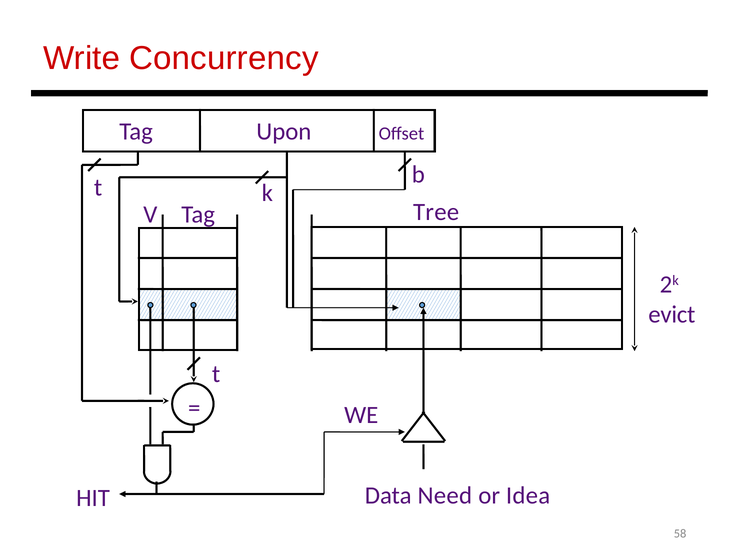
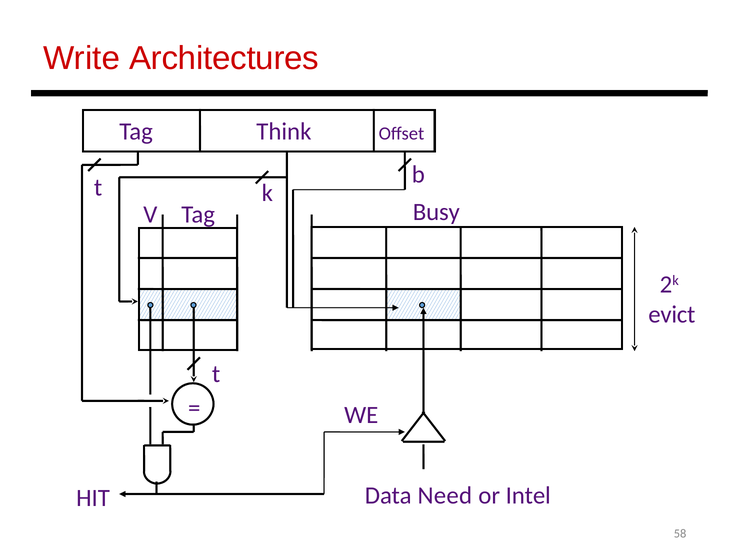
Concurrency: Concurrency -> Architectures (224, 58)
Upon: Upon -> Think (284, 132)
Tree: Tree -> Busy (436, 212)
Idea: Idea -> Intel (528, 496)
